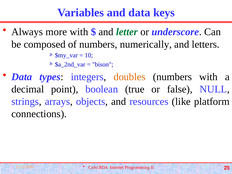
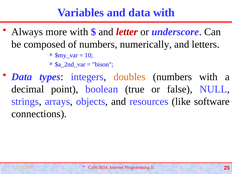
data keys: keys -> with (164, 13)
letter colour: green -> red (127, 32)
platform: platform -> software (212, 102)
